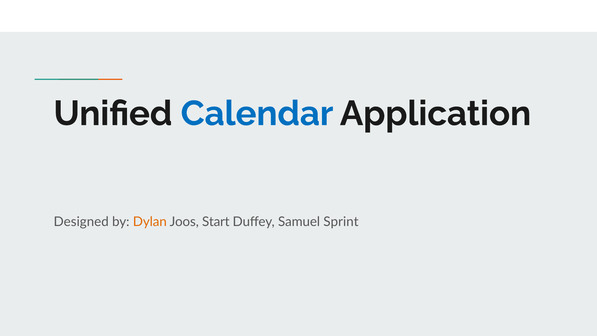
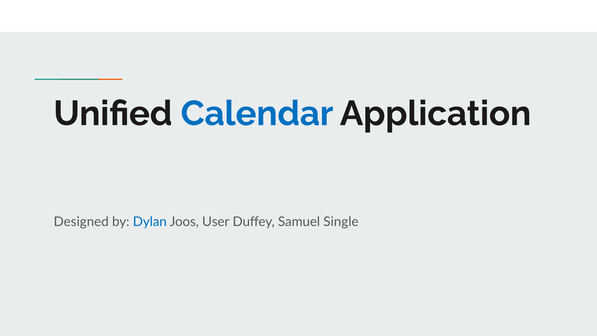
Dylan colour: orange -> blue (150, 222)
Start: Start -> User (216, 222)
Sprint: Sprint -> Single (341, 222)
